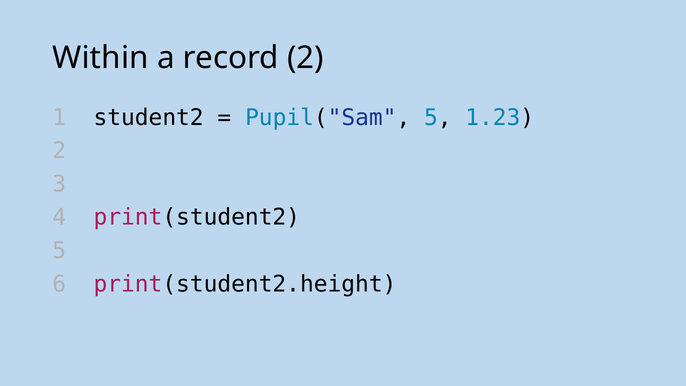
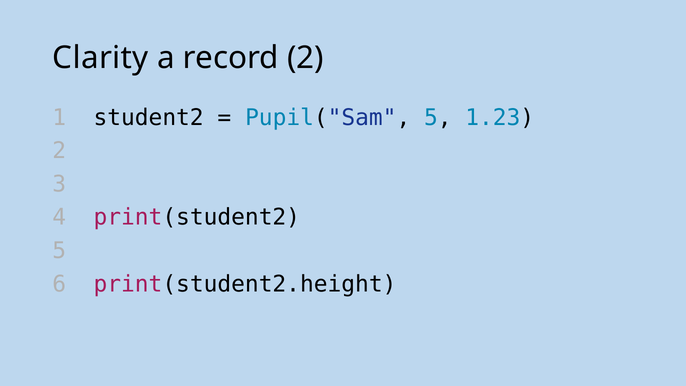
Within: Within -> Clarity (100, 58)
